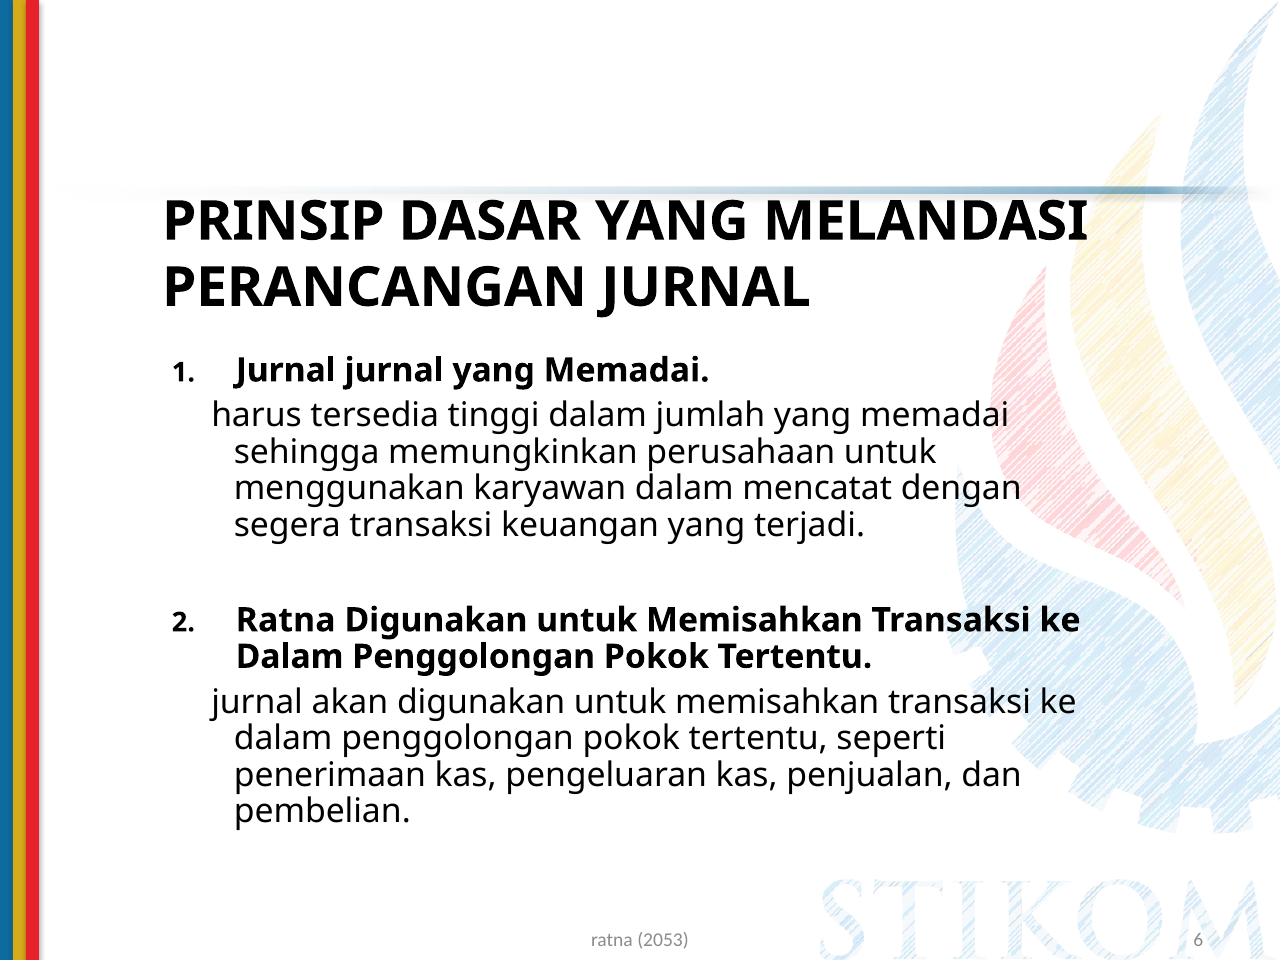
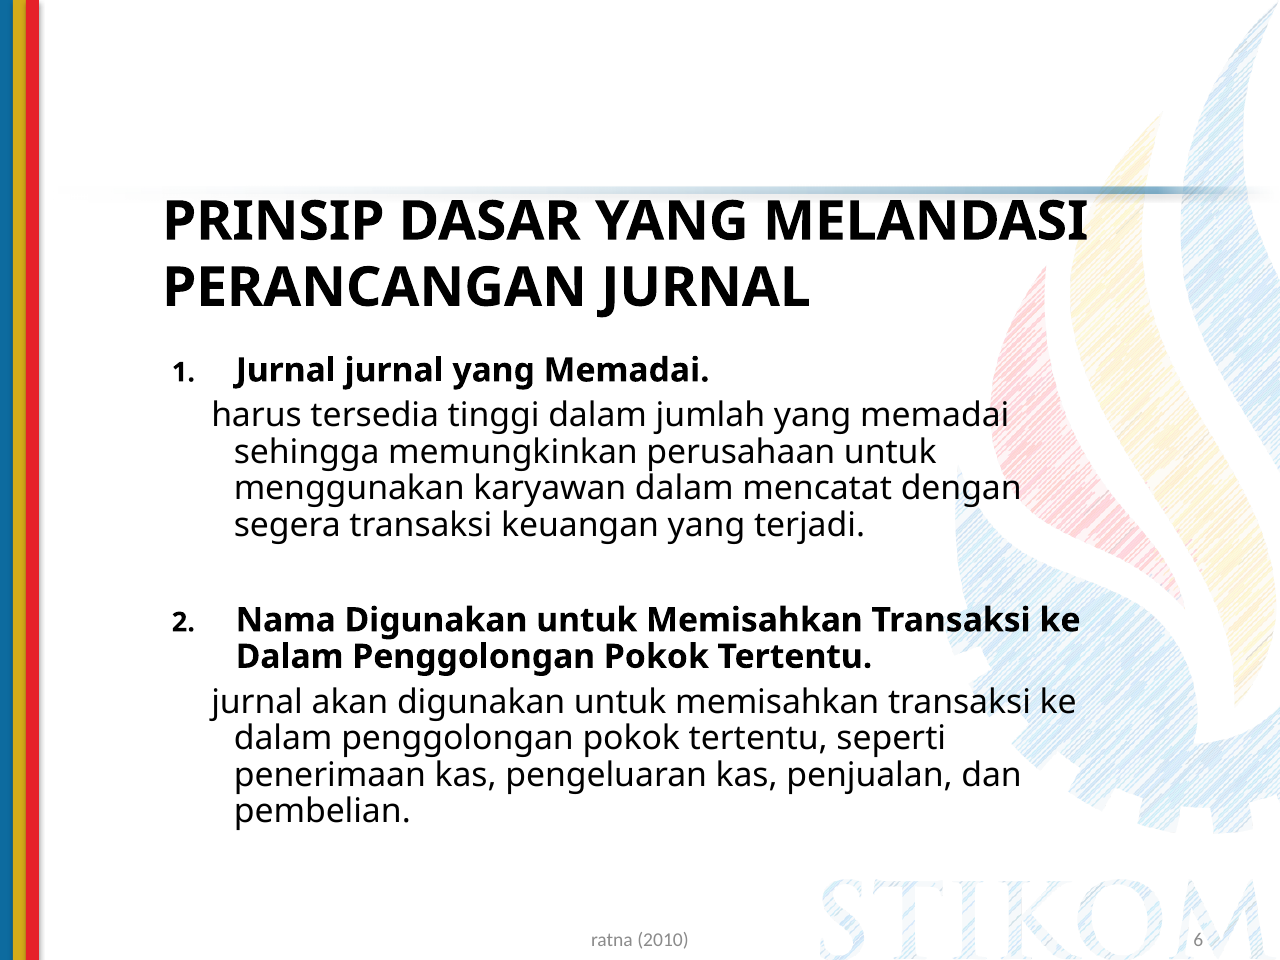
Ratna: Ratna -> Nama (286, 620)
2053: 2053 -> 2010 (663, 940)
